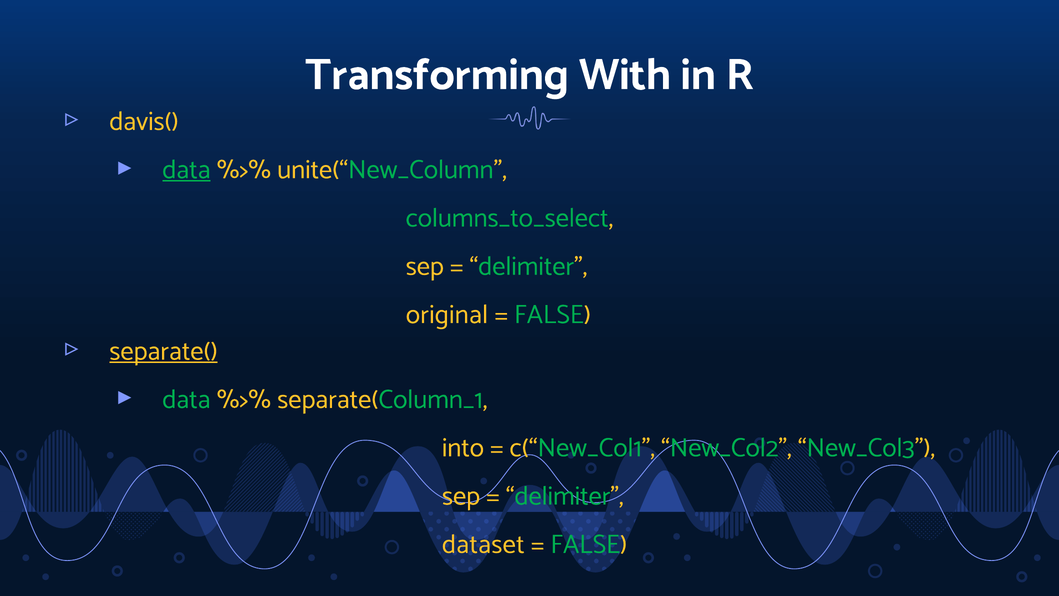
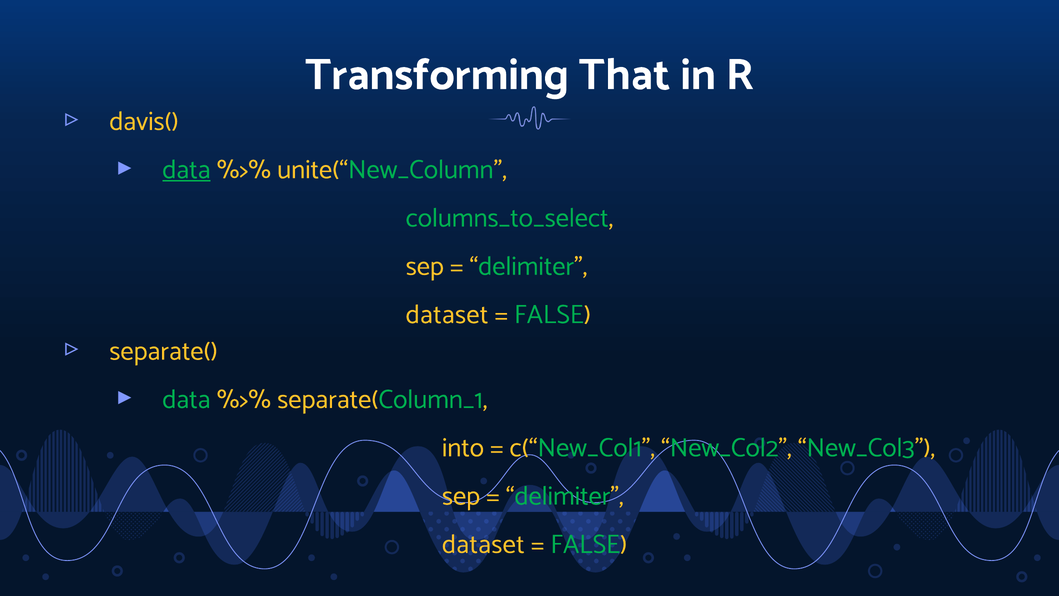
With: With -> That (625, 74)
original: original -> dataset (447, 314)
separate( underline: present -> none (163, 351)
